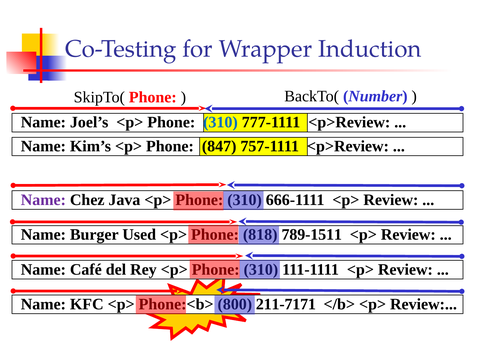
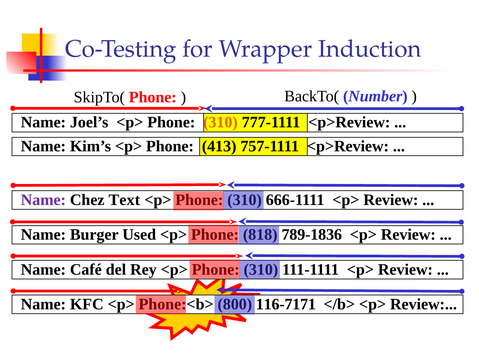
310 colour: blue -> orange (220, 122)
847: 847 -> 413 (219, 146)
Java: Java -> Text (124, 200)
789-1511: 789-1511 -> 789-1836 (312, 235)
211-7171: 211-7171 -> 116-7171 (286, 305)
